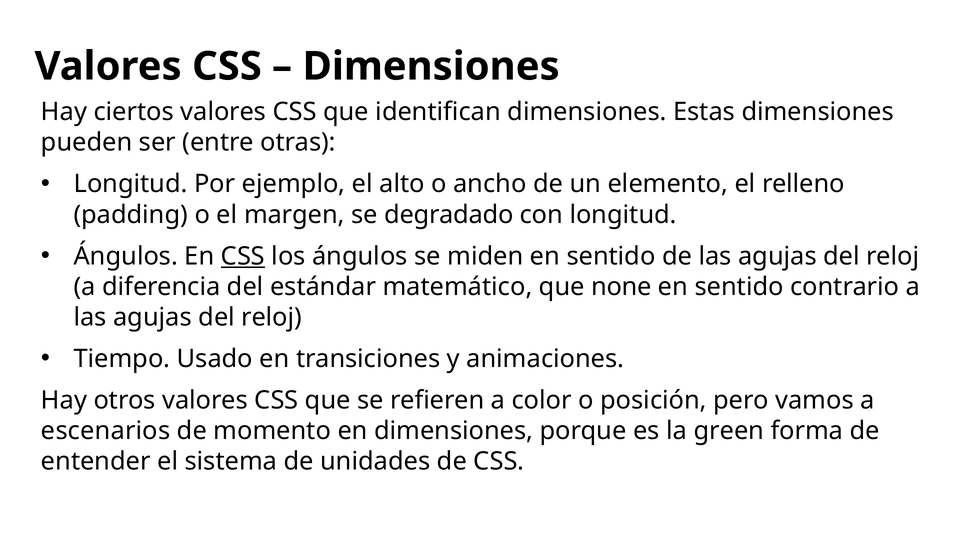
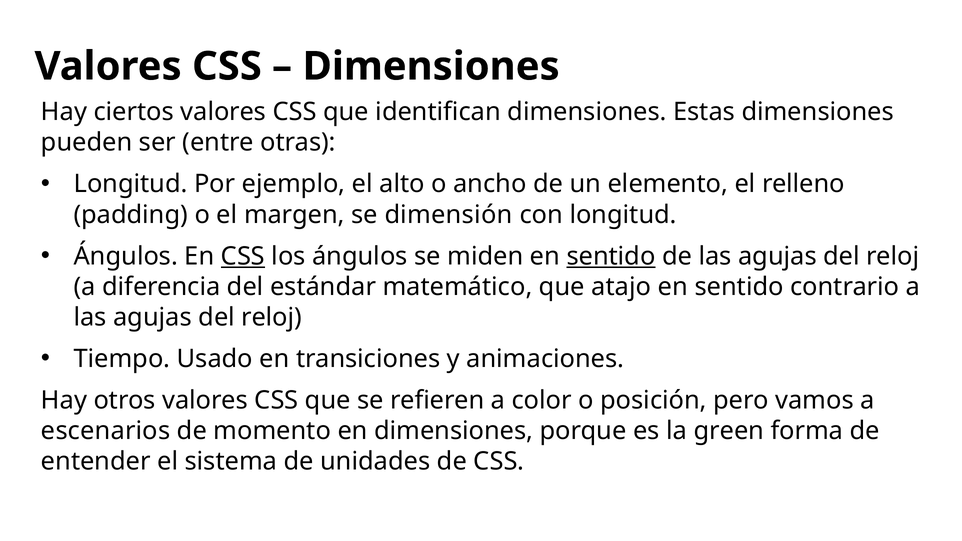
degradado: degradado -> dimensión (449, 215)
sentido underline: none -> present (611, 256)
none: none -> atajo (621, 287)
